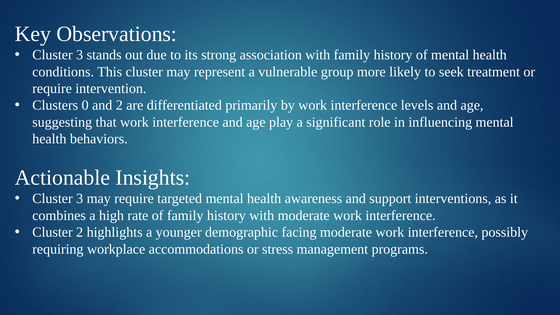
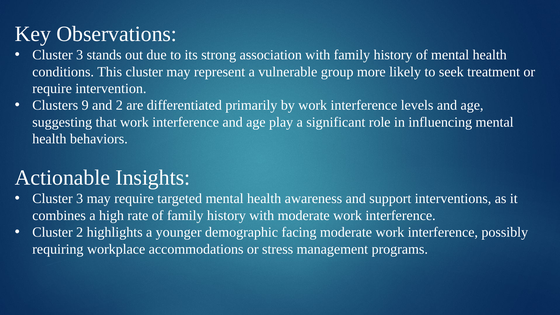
0: 0 -> 9 (85, 105)
